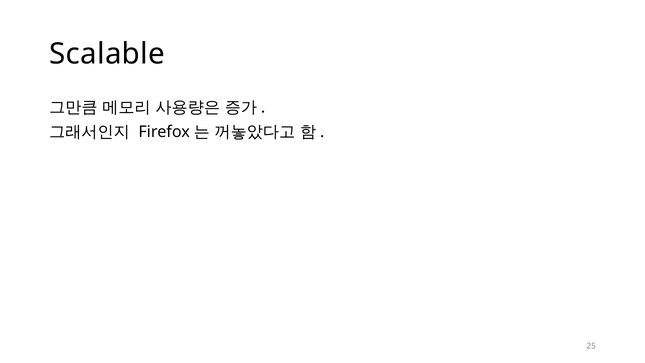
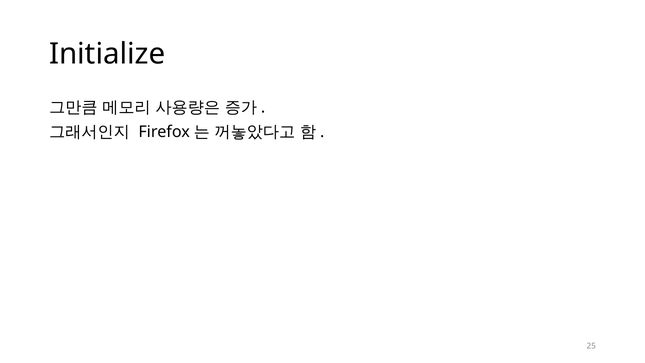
Scalable: Scalable -> Initialize (107, 54)
